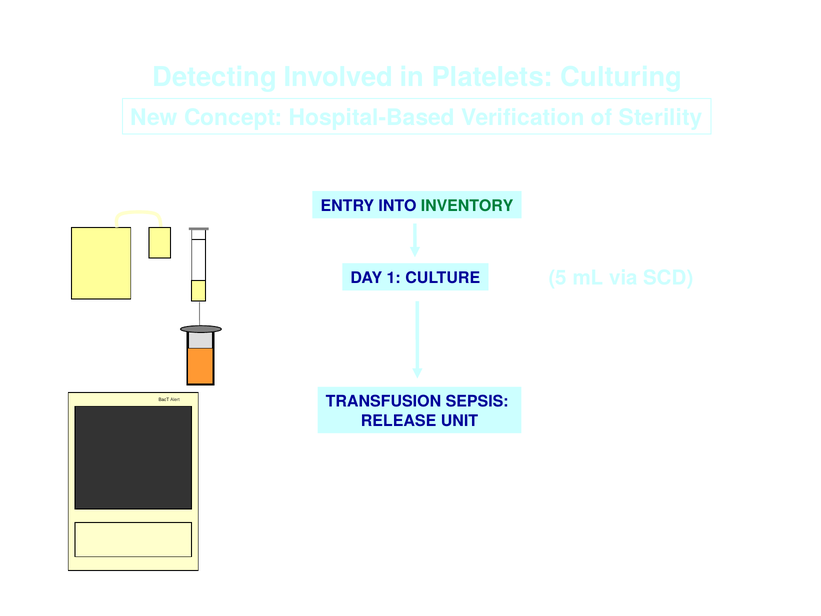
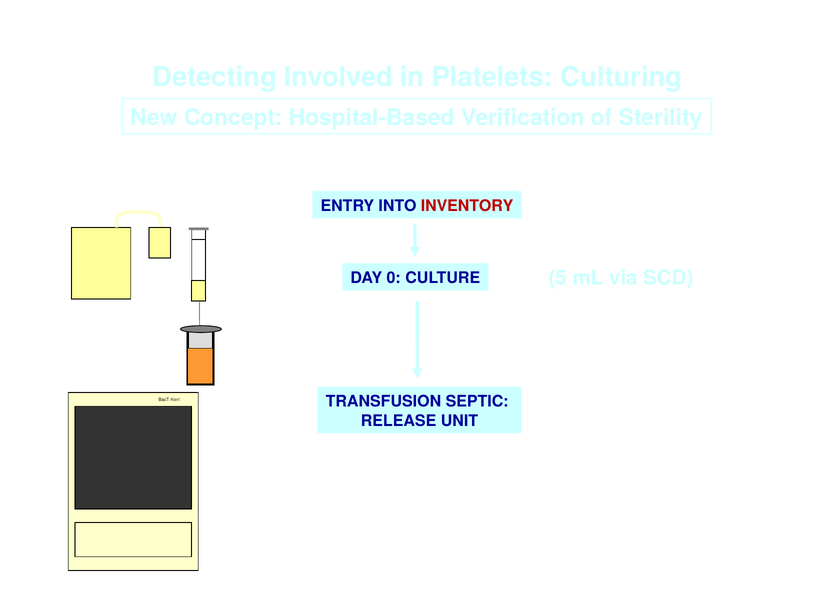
INVENTORY colour: green -> red (467, 206)
1: 1 -> 0 (394, 278)
SEPSIS: SEPSIS -> SEPTIC (477, 401)
